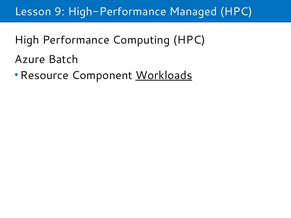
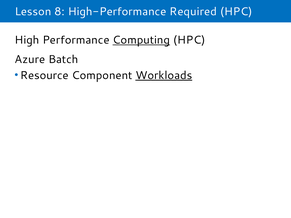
9: 9 -> 8 (60, 12)
Managed: Managed -> Required (193, 12)
Computing underline: none -> present (141, 40)
